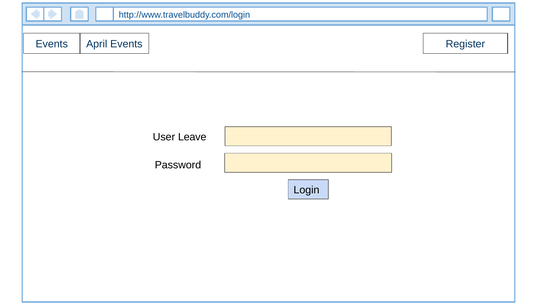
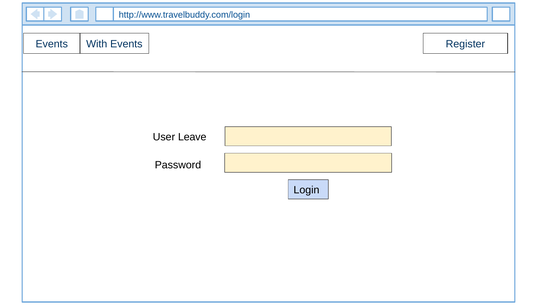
April: April -> With (97, 44)
